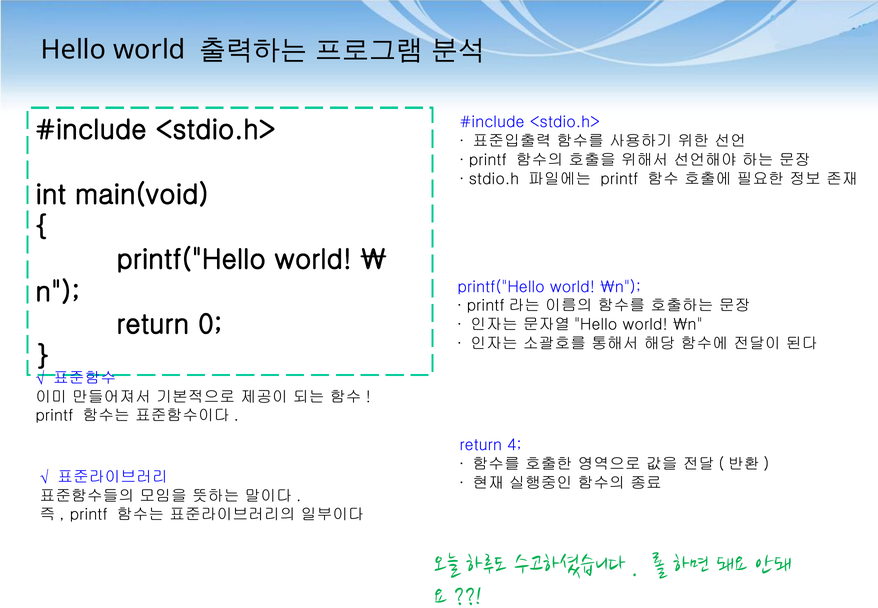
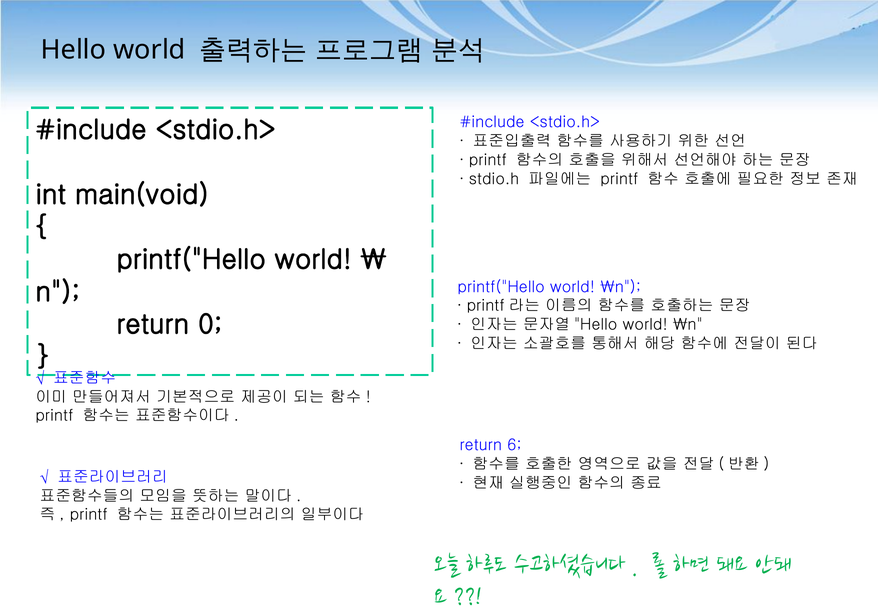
4: 4 -> 6 (514, 445)
